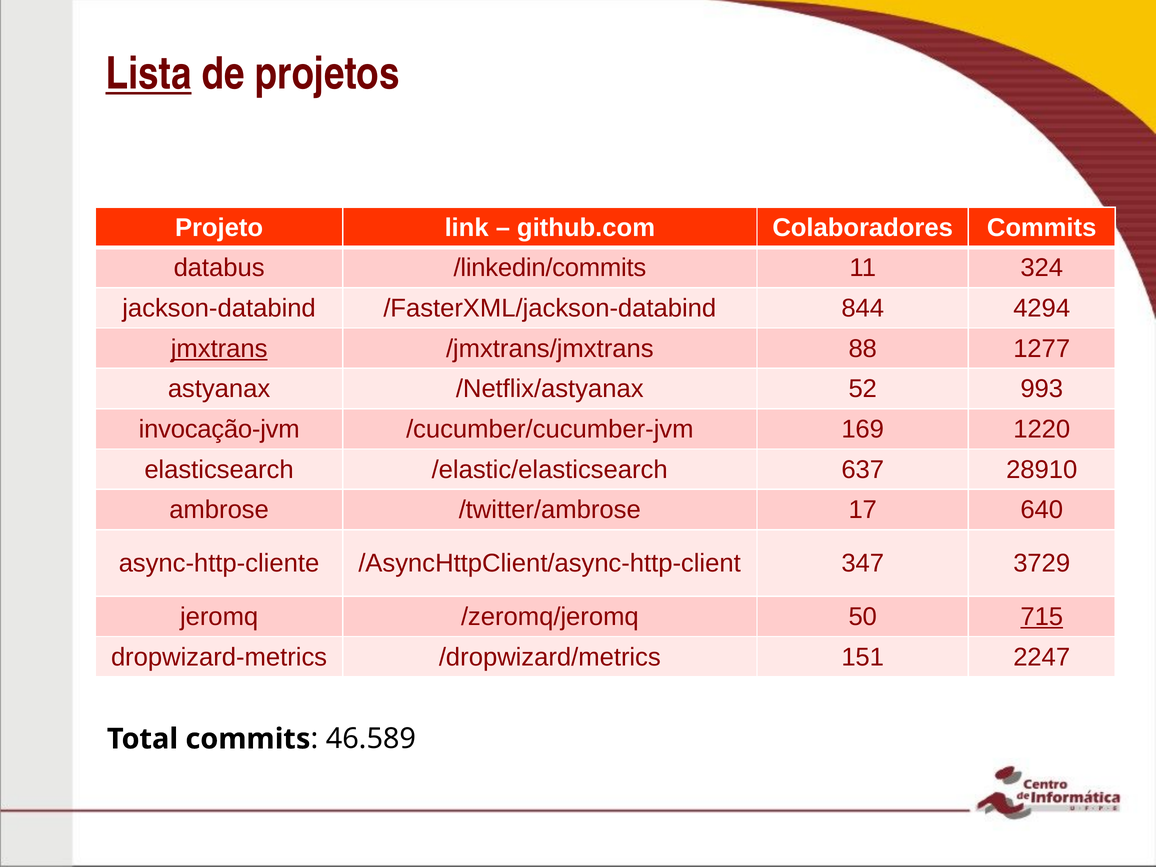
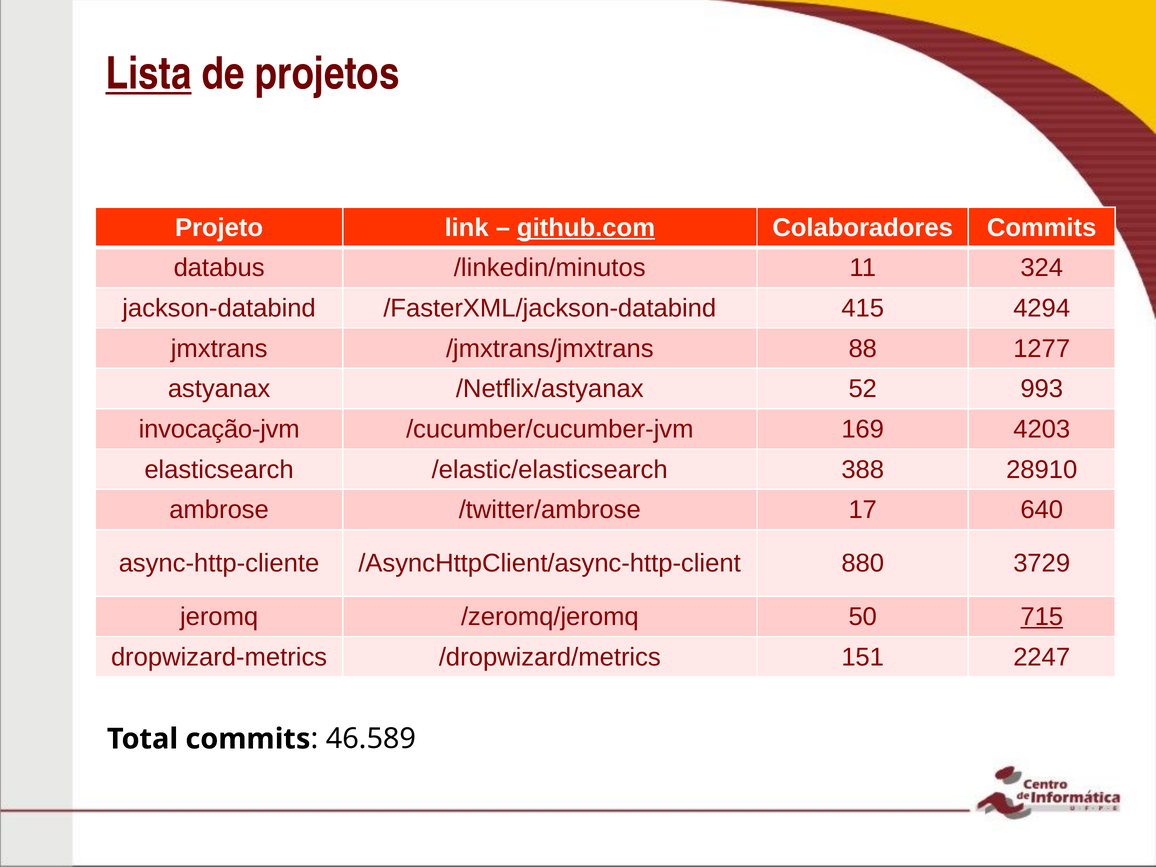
github.com underline: none -> present (586, 228)
/linkedin/commits: /linkedin/commits -> /linkedin/minutos (550, 268)
844: 844 -> 415 (863, 308)
jmxtrans underline: present -> none (219, 349)
1220: 1220 -> 4203 (1042, 429)
637: 637 -> 388 (863, 470)
347: 347 -> 880 (863, 563)
